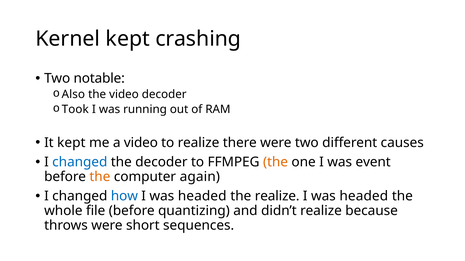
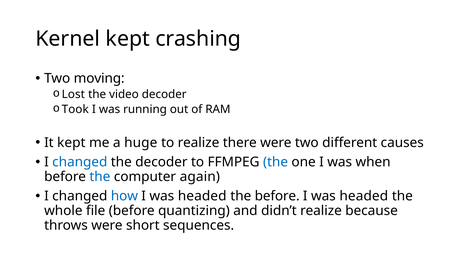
notable: notable -> moving (99, 79)
Also: Also -> Lost (73, 95)
a video: video -> huge (141, 143)
the colour: orange -> blue (276, 162)
event: event -> when (373, 162)
the colour: orange -> blue (100, 177)
the realize: realize -> before (277, 197)
